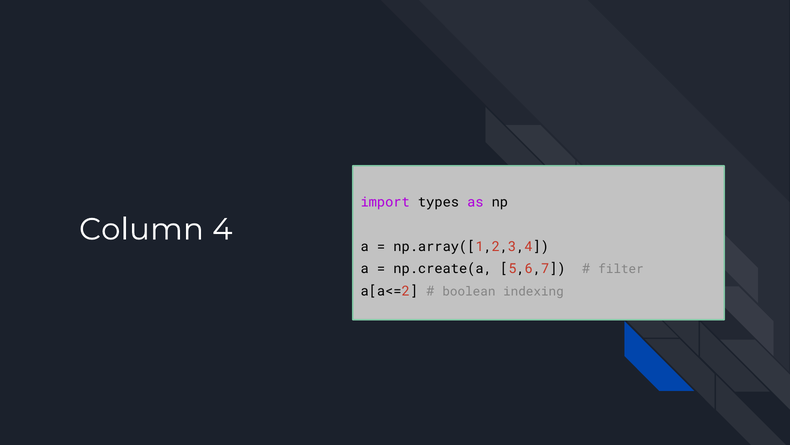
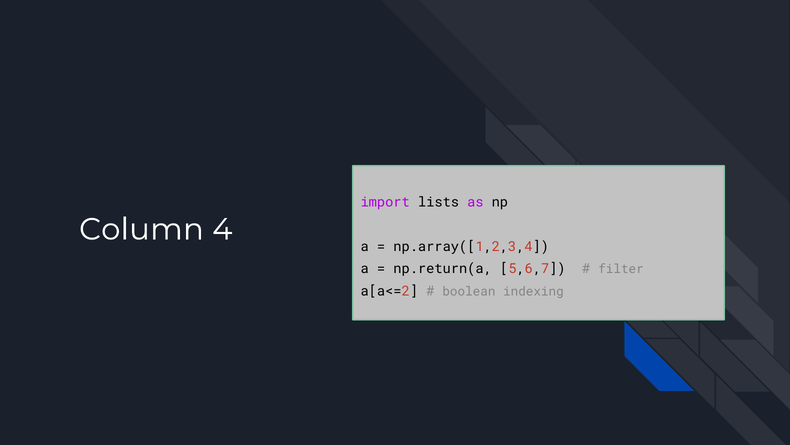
types: types -> lists (439, 202)
np.create(a: np.create(a -> np.return(a (443, 268)
